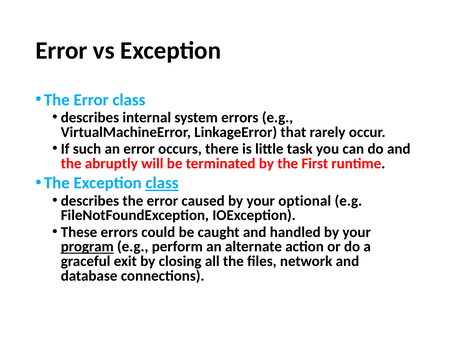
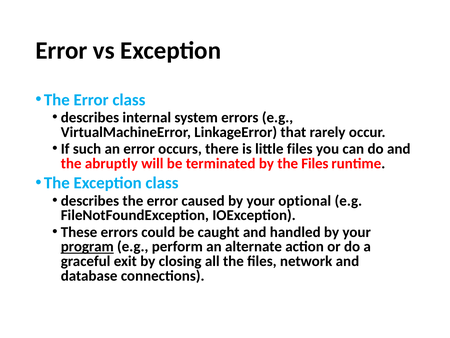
little task: task -> files (300, 149)
by the First: First -> Files (315, 163)
class underline: present -> none (162, 183)
